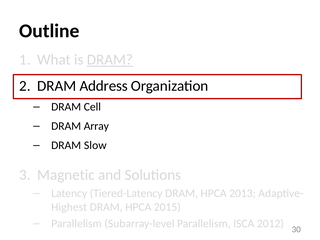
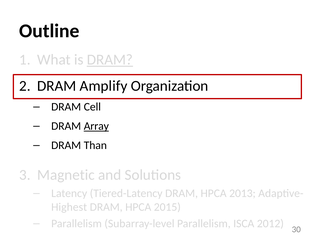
Address: Address -> Amplify (104, 86)
Array underline: none -> present (96, 126)
Slow: Slow -> Than (95, 145)
